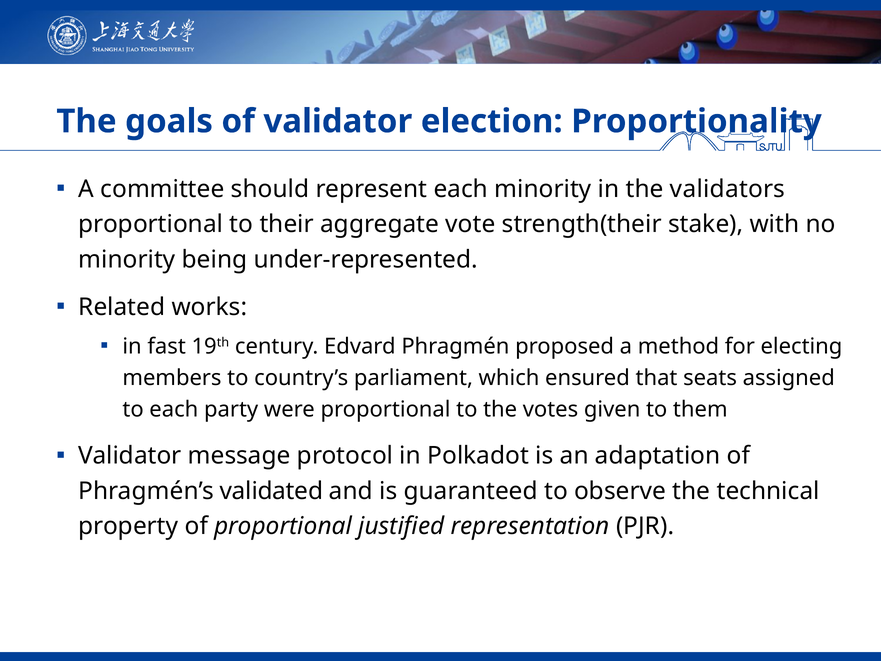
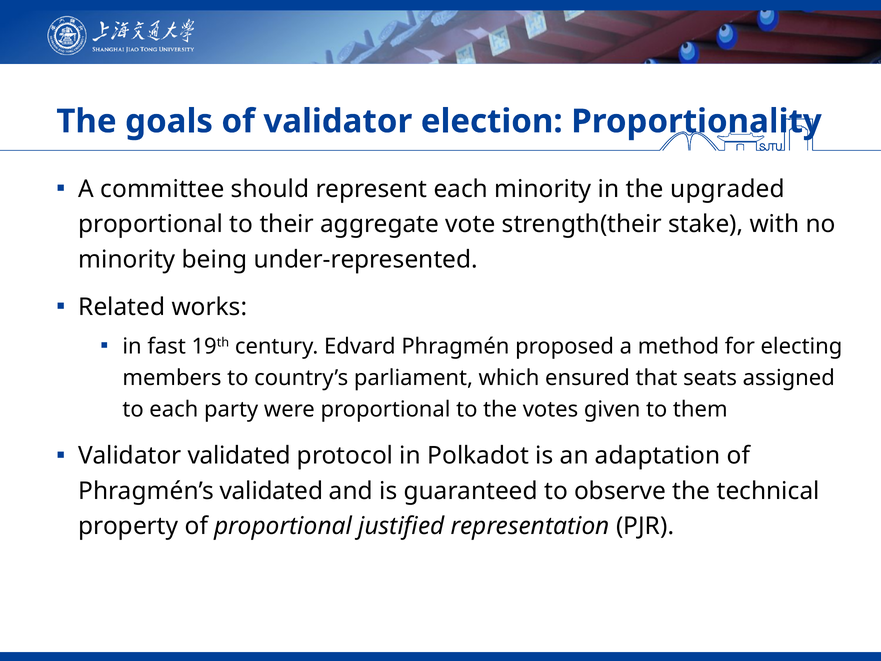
validators: validators -> upgraded (728, 189)
Validator message: message -> validated (239, 456)
